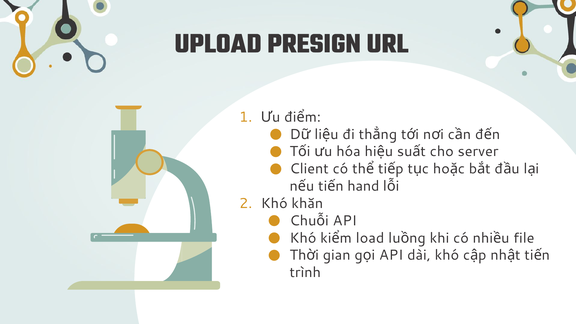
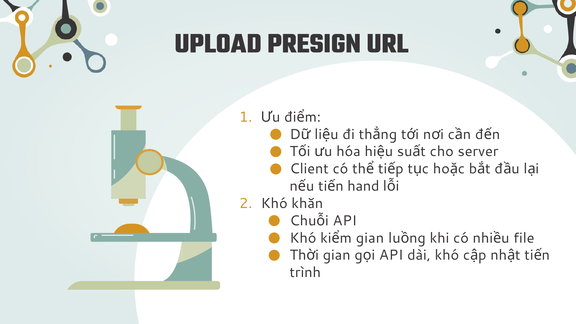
load: load -> gian (370, 238)
